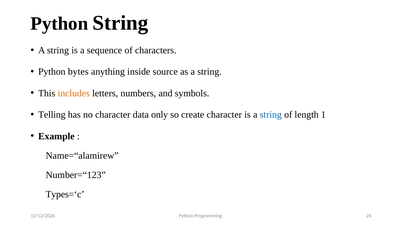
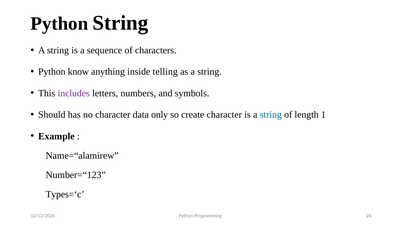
bytes: bytes -> know (78, 72)
source: source -> telling (165, 72)
includes colour: orange -> purple (74, 93)
Telling: Telling -> Should (52, 115)
